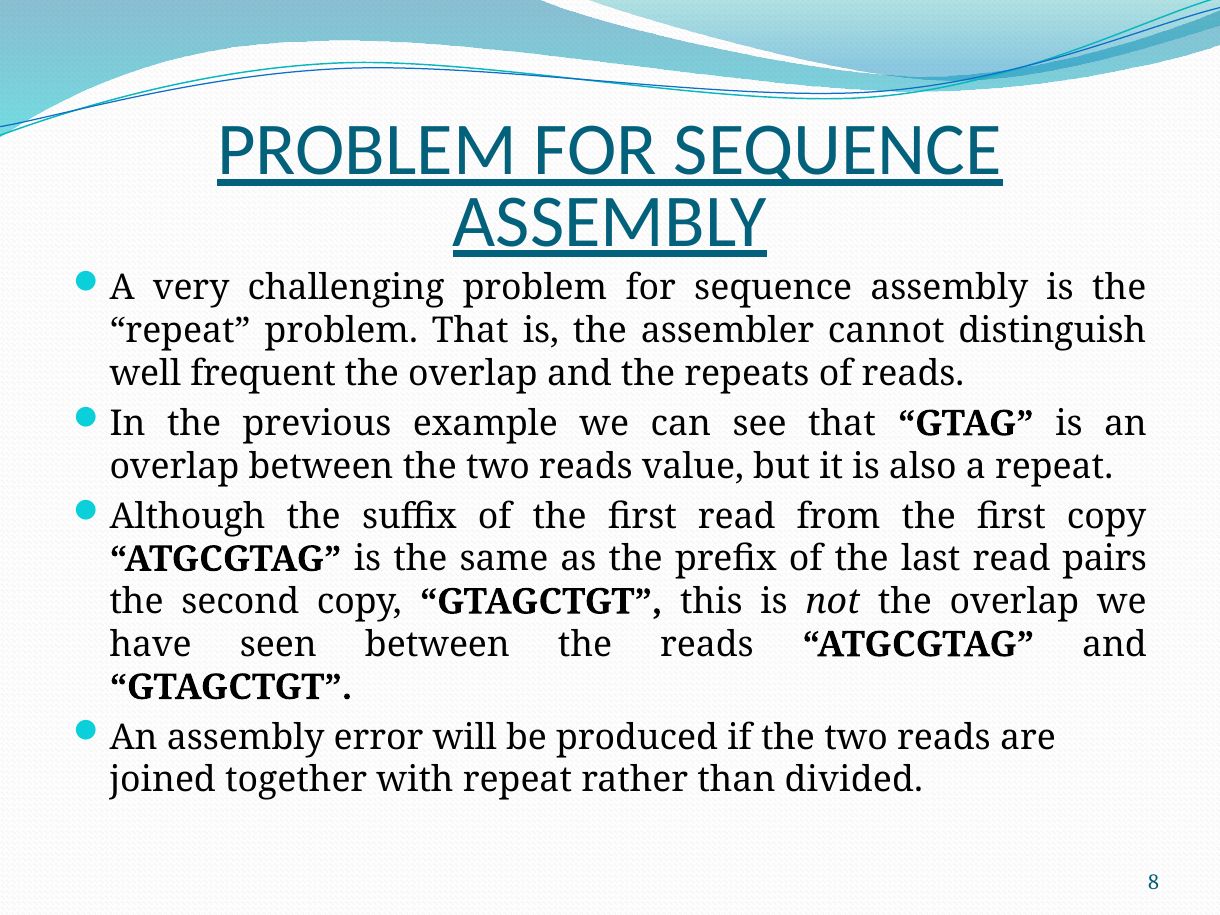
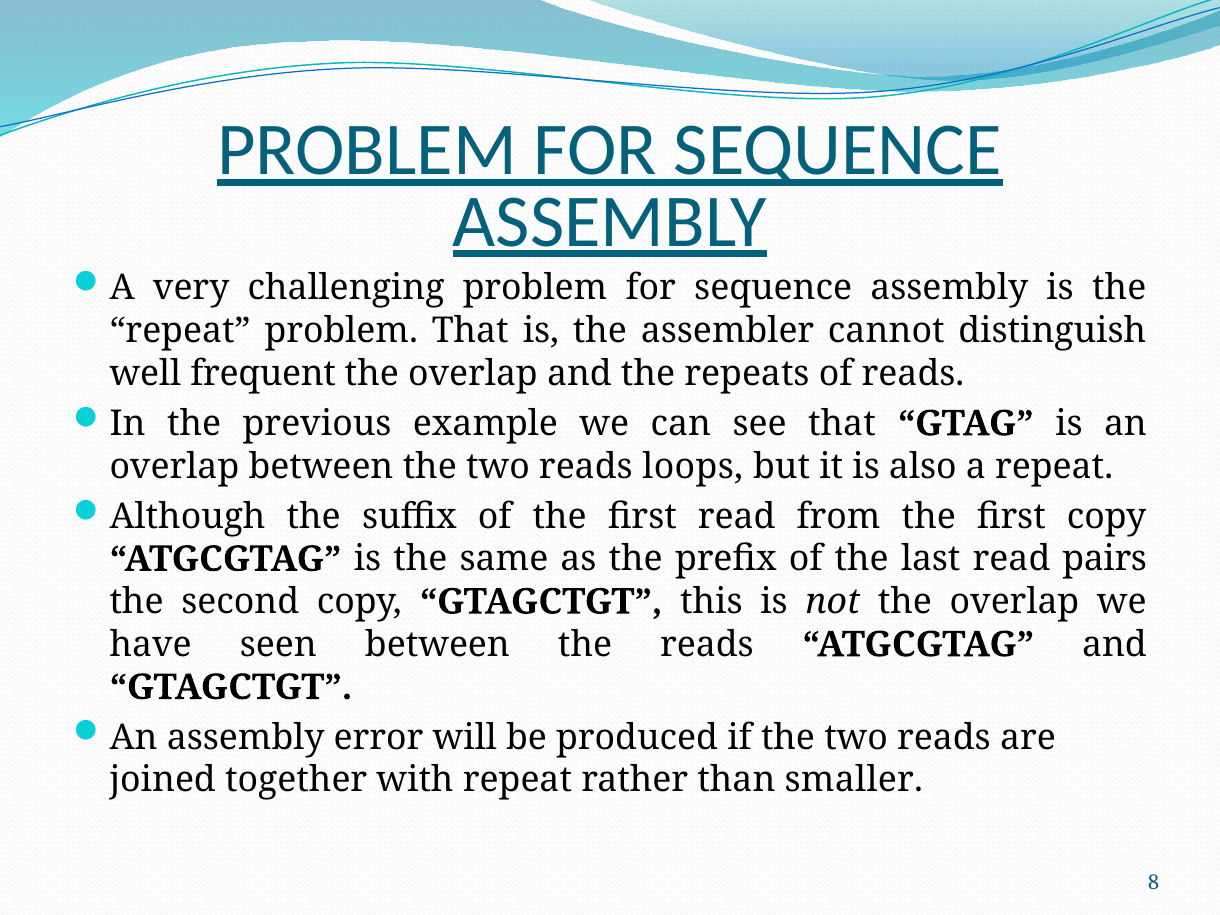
value: value -> loops (693, 466)
divided: divided -> smaller (854, 780)
